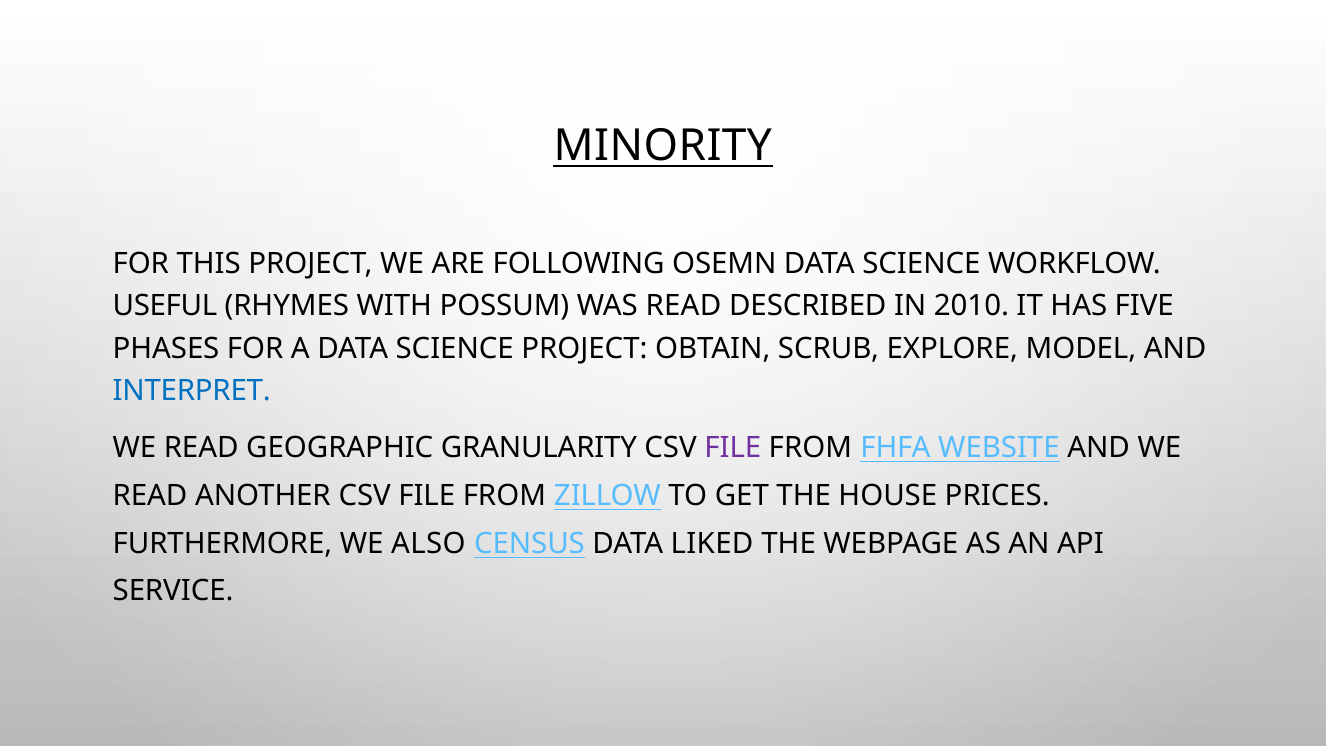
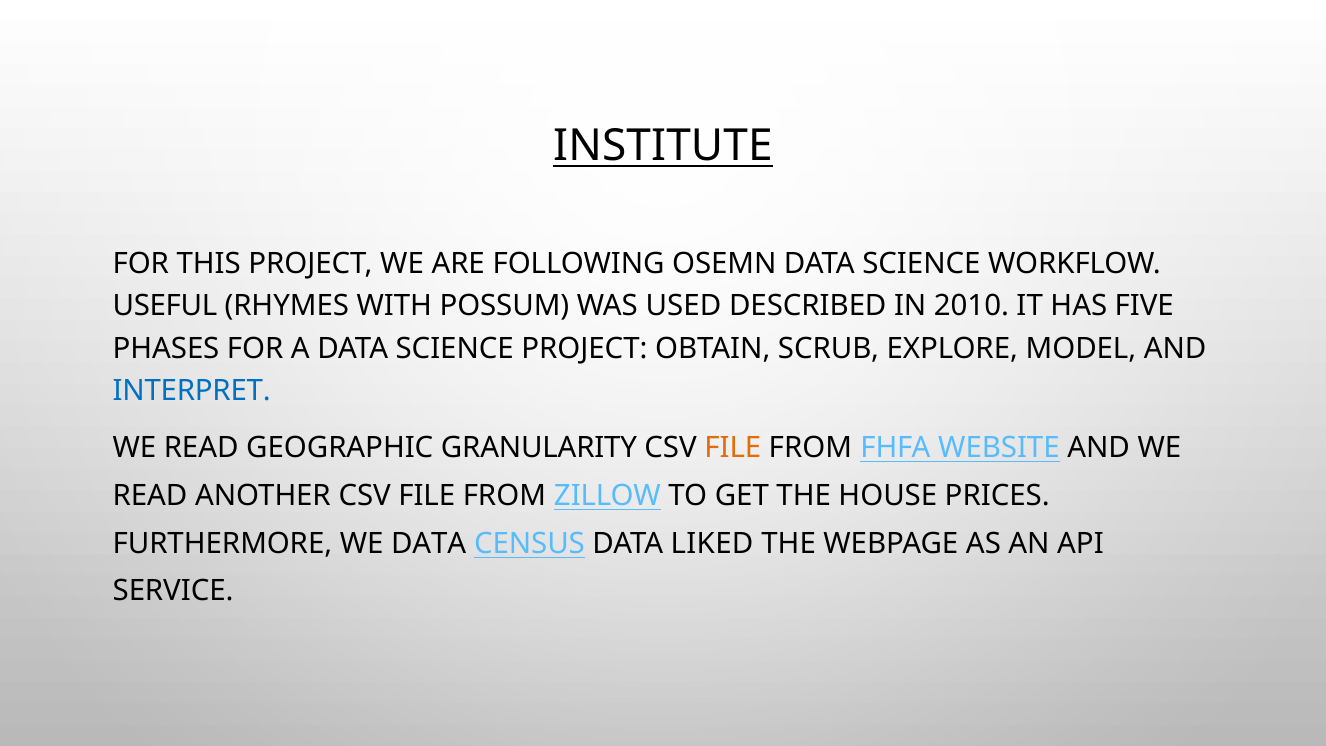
MINORITY: MINORITY -> INSTITUTE (663, 146)
WAS READ: READ -> USED (683, 306)
FILE colour: purple -> orange (733, 448)
WE ALSO: ALSO -> DATA (429, 544)
